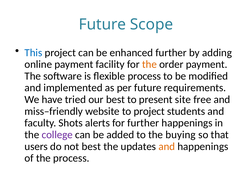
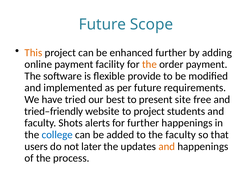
This colour: blue -> orange (33, 53)
flexible process: process -> provide (144, 76)
miss–friendly: miss–friendly -> tried–friendly (54, 111)
college colour: purple -> blue (57, 135)
the buying: buying -> faculty (181, 135)
not best: best -> later (91, 146)
